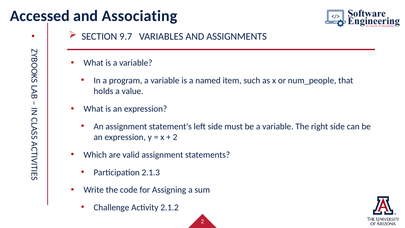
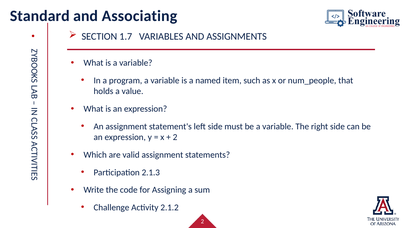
Accessed: Accessed -> Standard (40, 16)
9.7: 9.7 -> 1.7 (126, 36)
